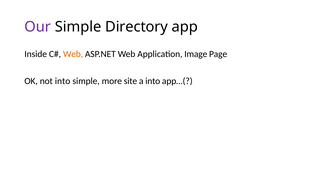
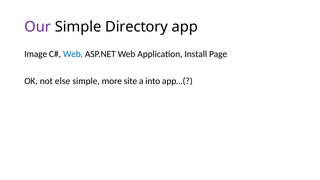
Inside: Inside -> Image (36, 54)
Web colour: orange -> blue (73, 54)
Image: Image -> Install (196, 54)
not into: into -> else (63, 81)
